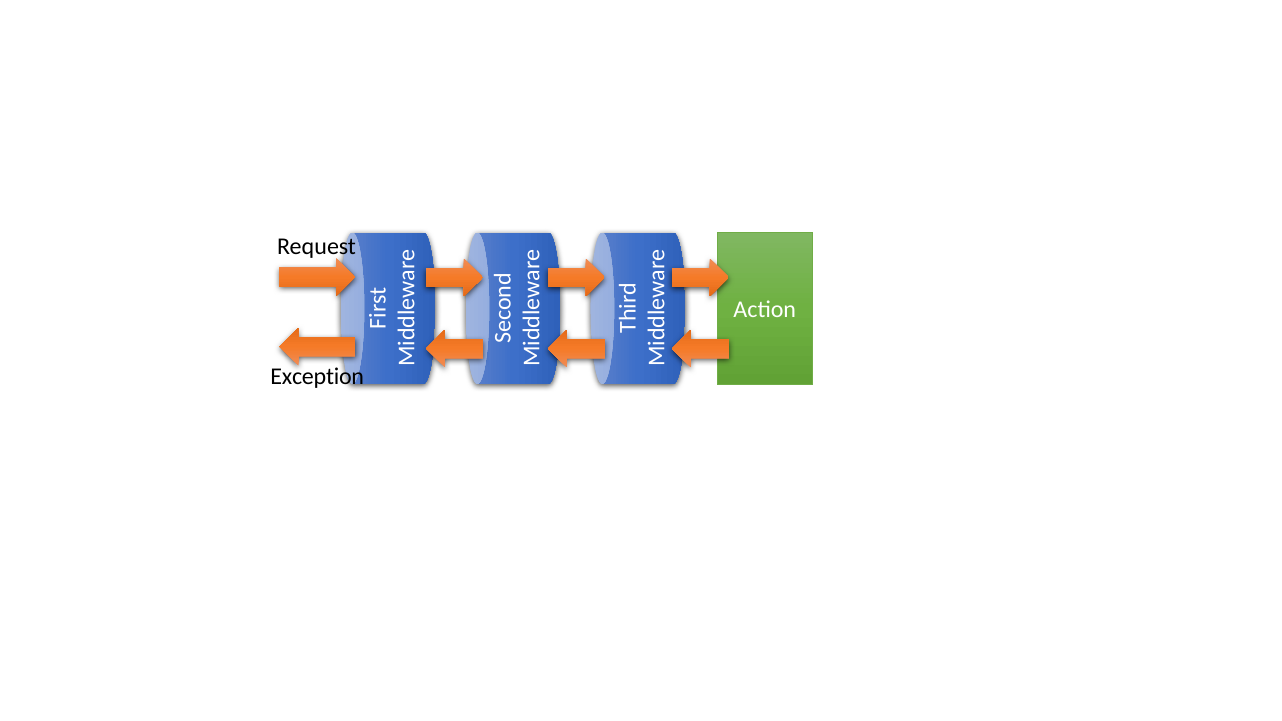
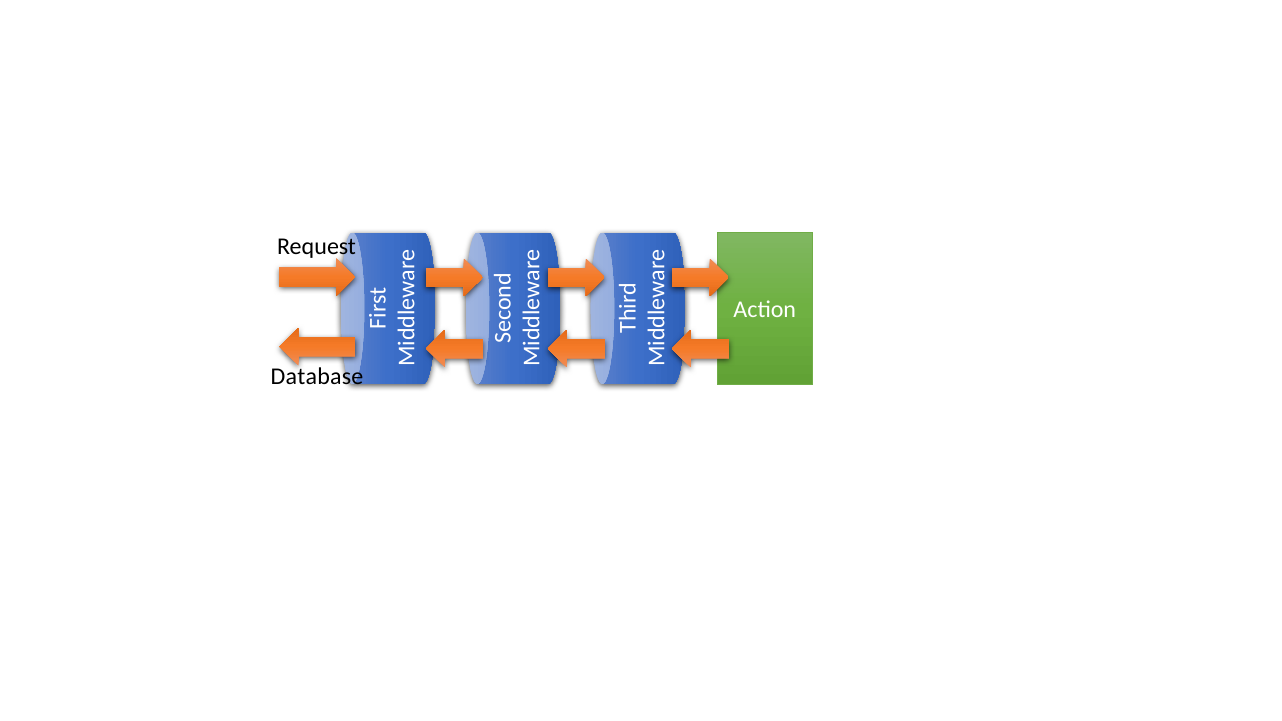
Exception: Exception -> Database (317, 376)
